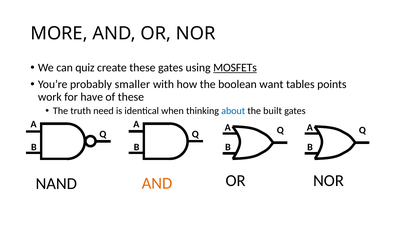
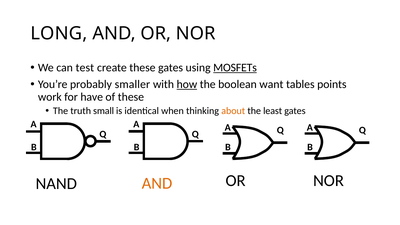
MORE: MORE -> LONG (59, 34)
quiz: quiz -> test (85, 68)
how underline: none -> present (187, 84)
need: need -> small (104, 111)
about colour: blue -> orange (233, 111)
built: built -> least (273, 111)
